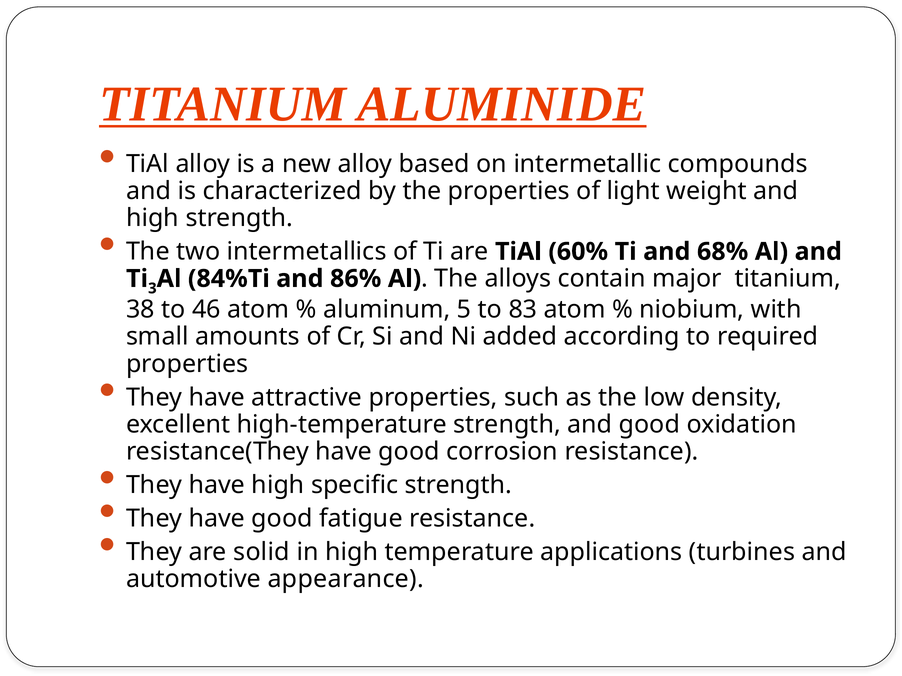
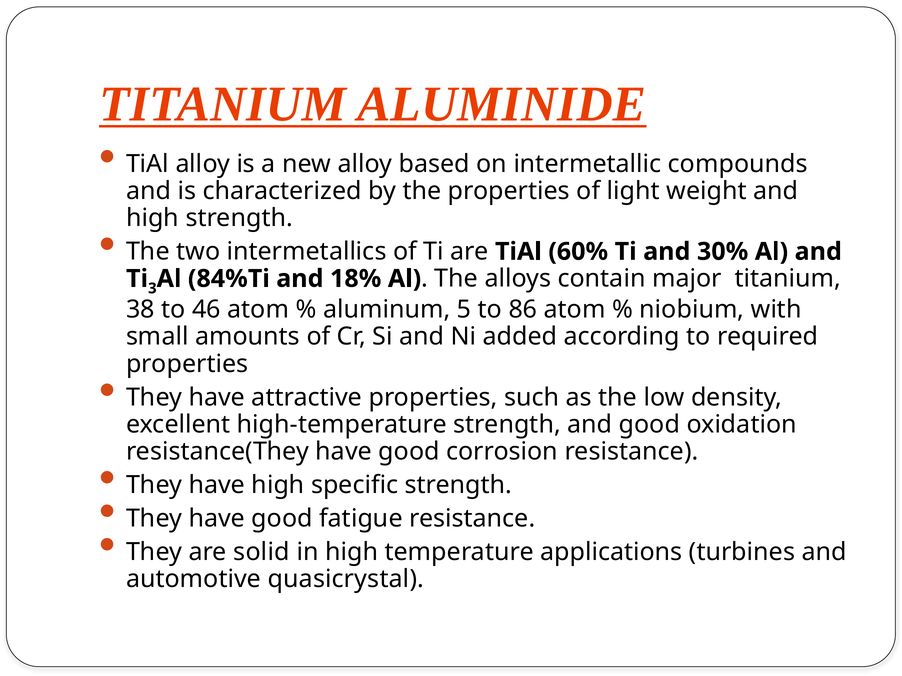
68%: 68% -> 30% (723, 252)
86%: 86% -> 18% (356, 279)
83: 83 -> 86 (523, 310)
appearance: appearance -> quasicrystal (346, 580)
